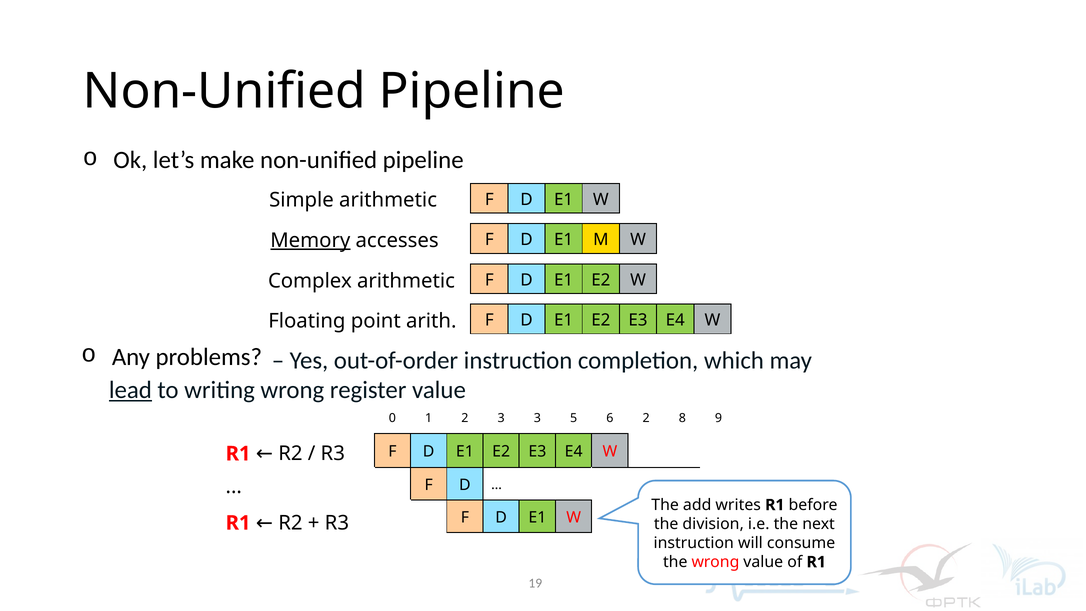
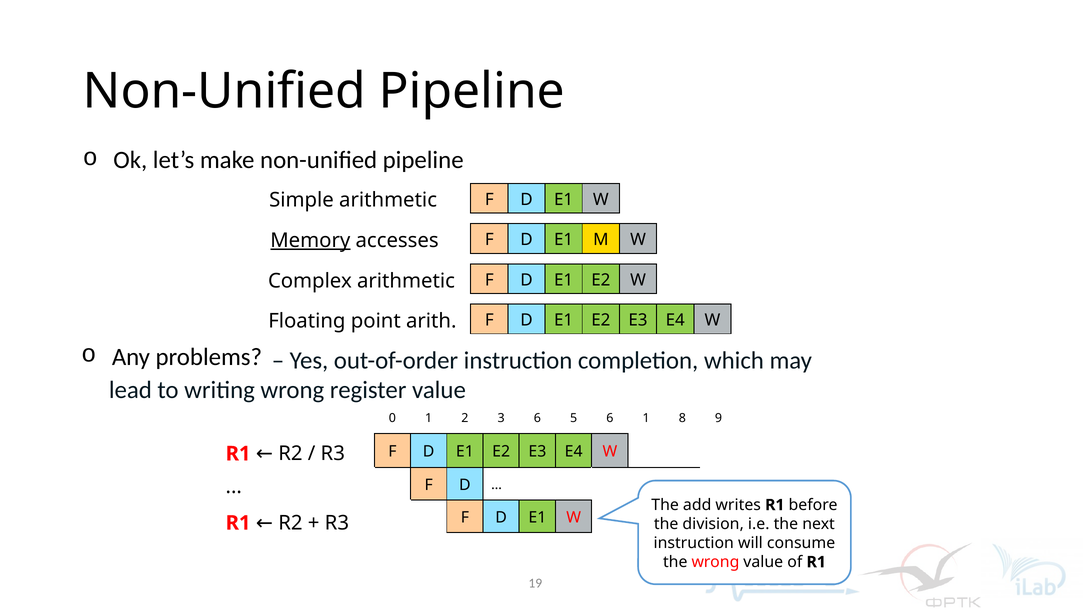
lead underline: present -> none (130, 390)
3 3: 3 -> 6 (537, 418)
6 2: 2 -> 1 (646, 418)
